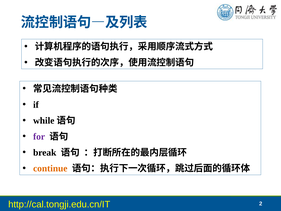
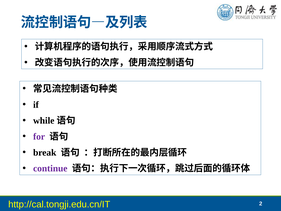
continue colour: orange -> purple (50, 168)
